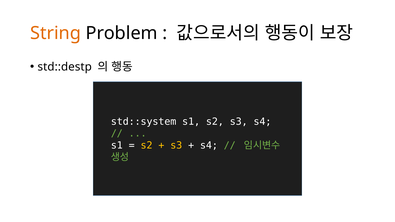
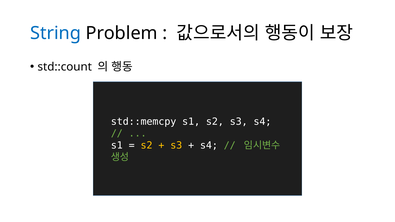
String colour: orange -> blue (56, 33)
std::destp: std::destp -> std::count (65, 67)
std::system: std::system -> std::memcpy (144, 122)
